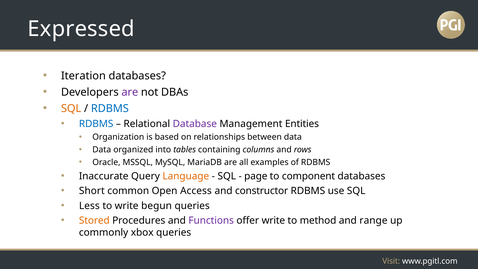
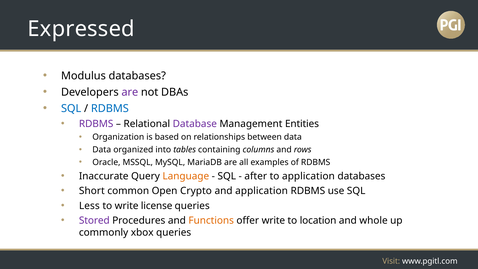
Iteration: Iteration -> Modulus (83, 76)
SQL colour: orange -> blue (71, 108)
RDBMS colour: blue -> purple (96, 124)
page: page -> after (256, 176)
to component: component -> application (308, 176)
Access: Access -> Crypto (196, 191)
and constructor: constructor -> application (262, 191)
begun: begun -> license (157, 206)
Stored colour: orange -> purple (94, 220)
Functions colour: purple -> orange (211, 220)
method: method -> location (318, 220)
range: range -> whole (373, 220)
